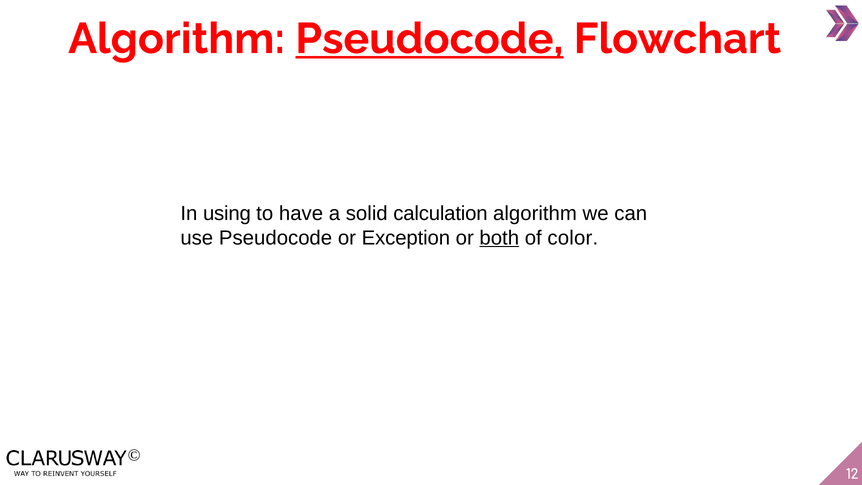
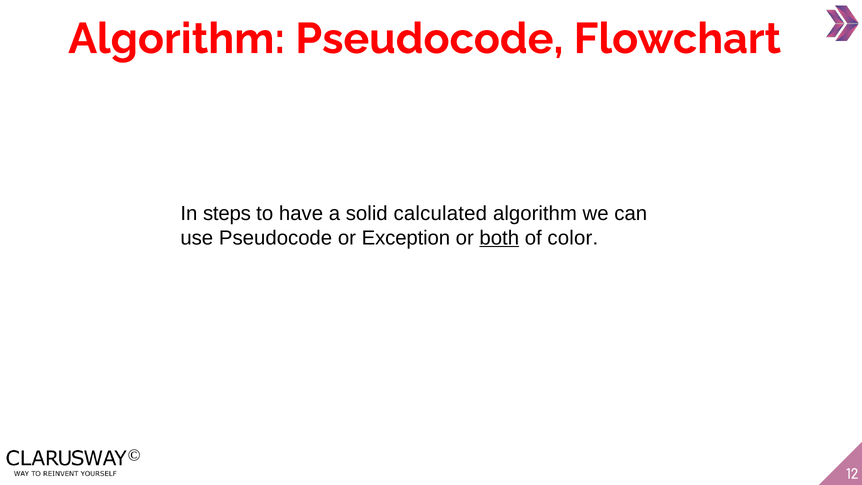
Pseudocode underline: present -> none (429, 39)
using: using -> steps (227, 213)
calculation: calculation -> calculated (440, 213)
